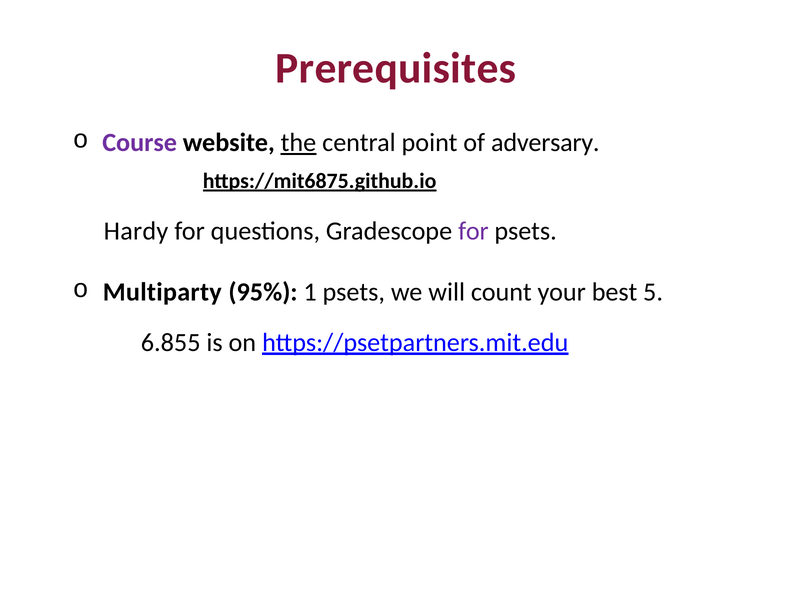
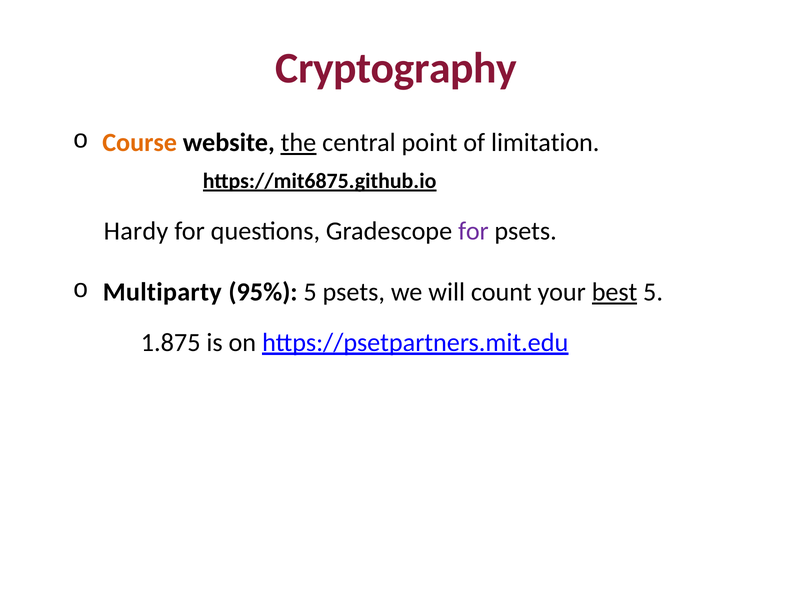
Prerequisites: Prerequisites -> Cryptography (396, 68)
Course colour: purple -> orange (140, 143)
adversary: adversary -> limitation (545, 143)
95% 1: 1 -> 5 (310, 292)
best underline: none -> present (615, 292)
6.855: 6.855 -> 1.875 (171, 342)
